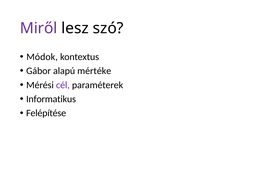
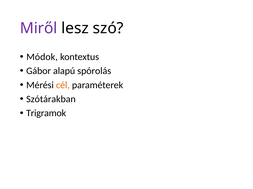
mértéke: mértéke -> spórolás (94, 71)
cél colour: purple -> orange (63, 85)
Informatikus: Informatikus -> Szótárakban (51, 99)
Felépítése: Felépítése -> Trigramok (46, 114)
